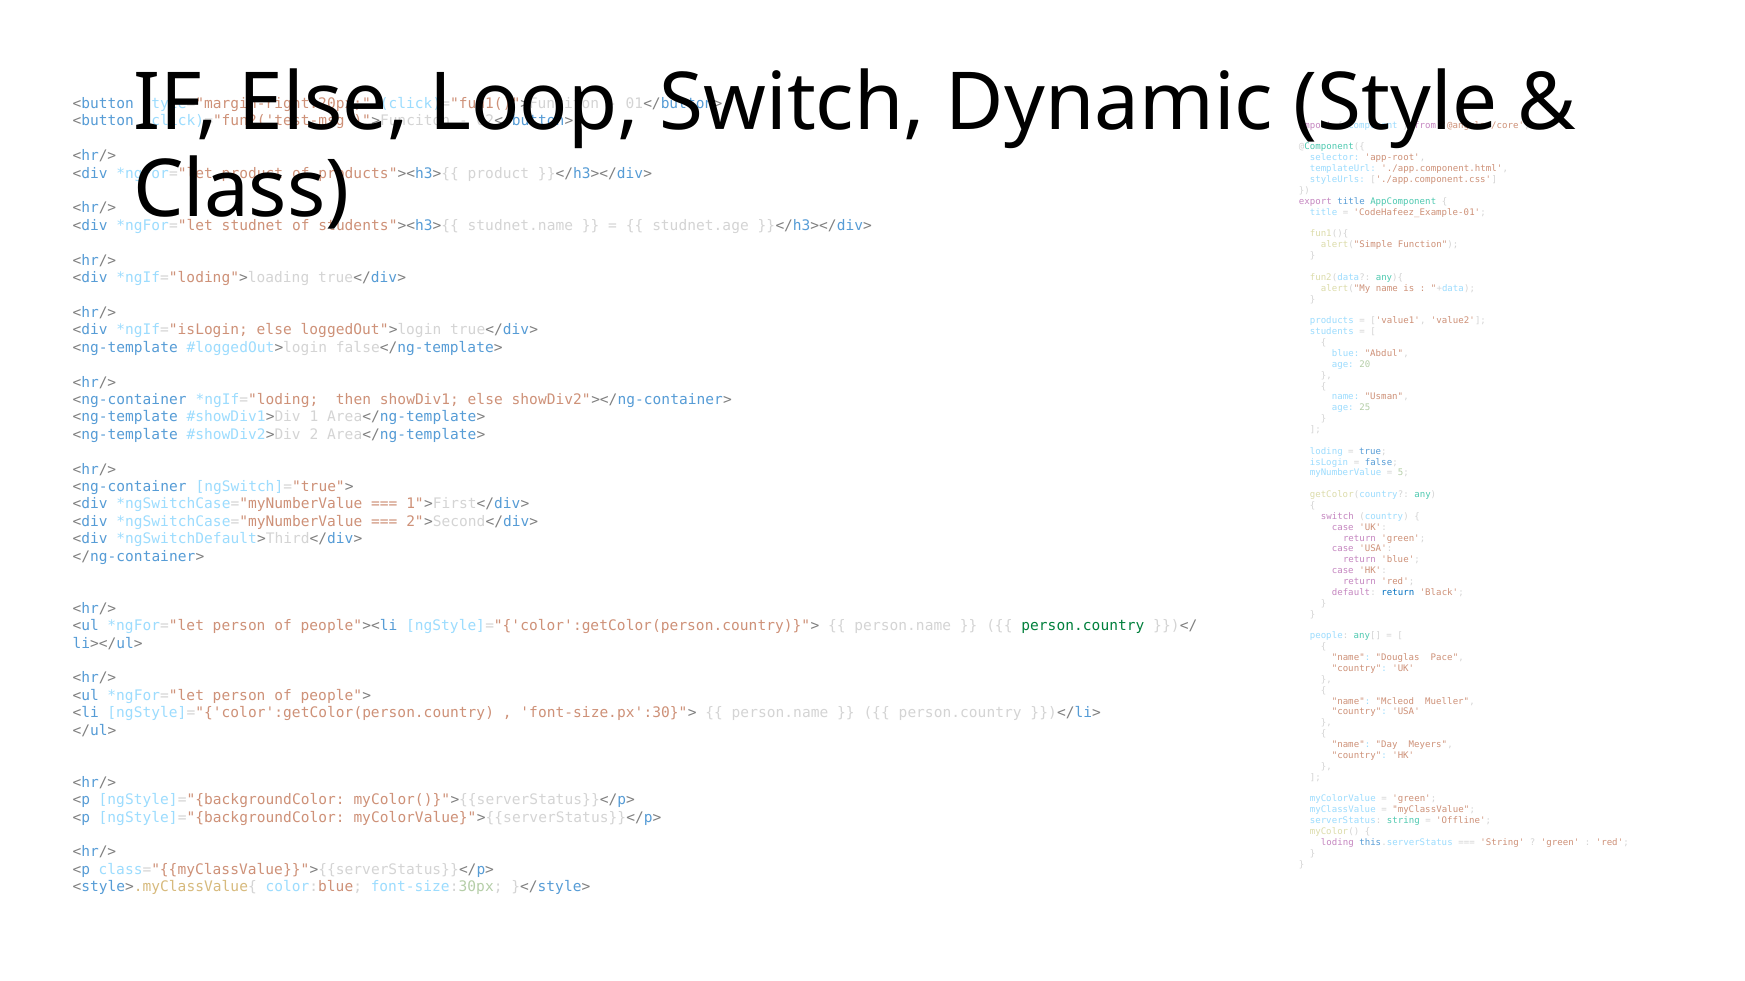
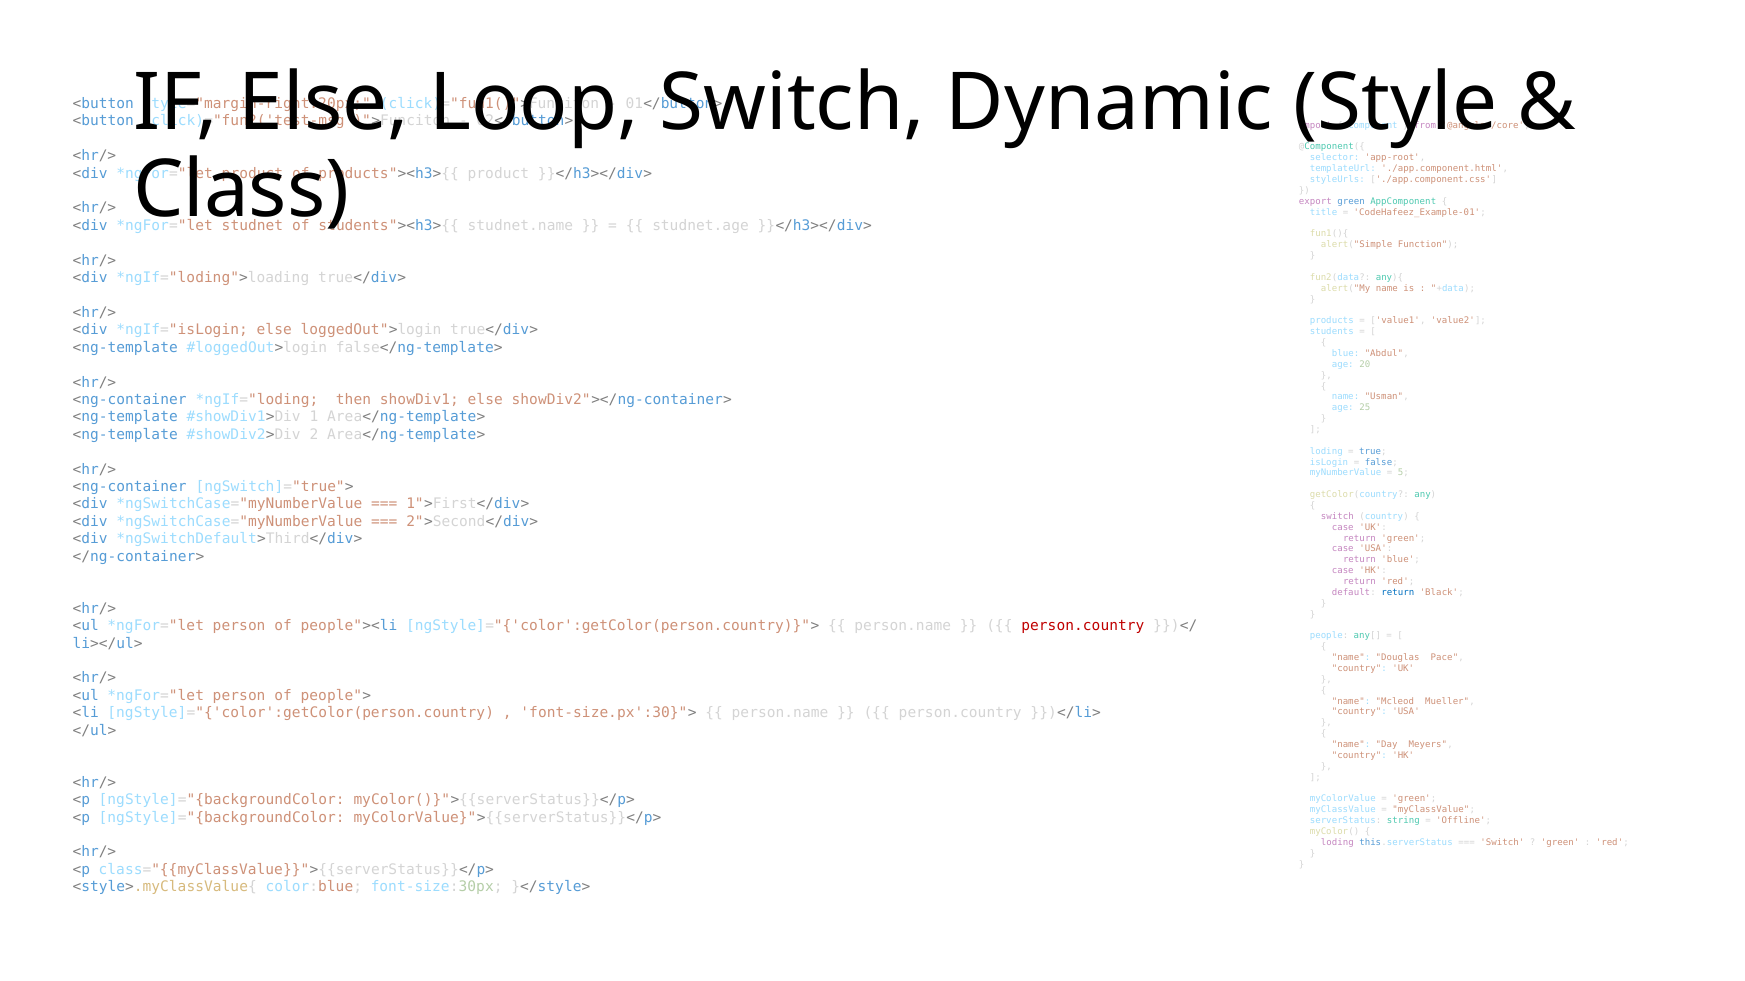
export title: title -> green (1351, 201)
person.country colour: green -> red (1083, 626)
String: String -> Switch (1502, 843)
